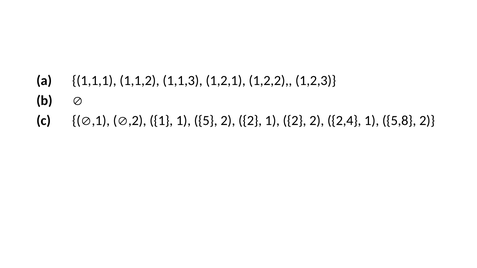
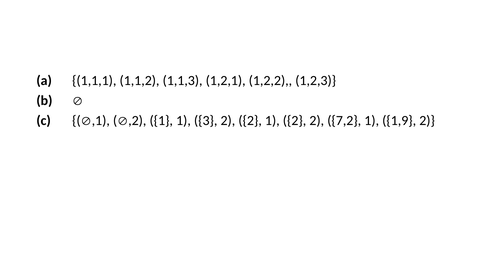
5: 5 -> 3 (206, 121)
2,4: 2,4 -> 7,2 (344, 121)
5,8: 5,8 -> 1,9 (399, 121)
